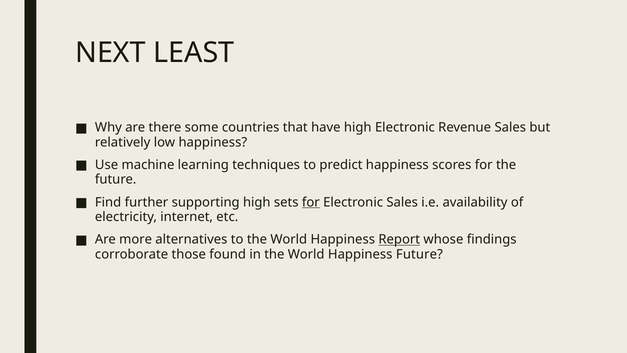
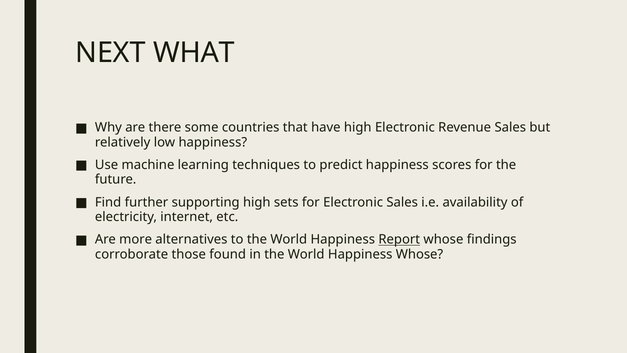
LEAST: LEAST -> WHAT (194, 53)
for underline: present -> none (311, 202)
Happiness Future: Future -> Whose (419, 254)
